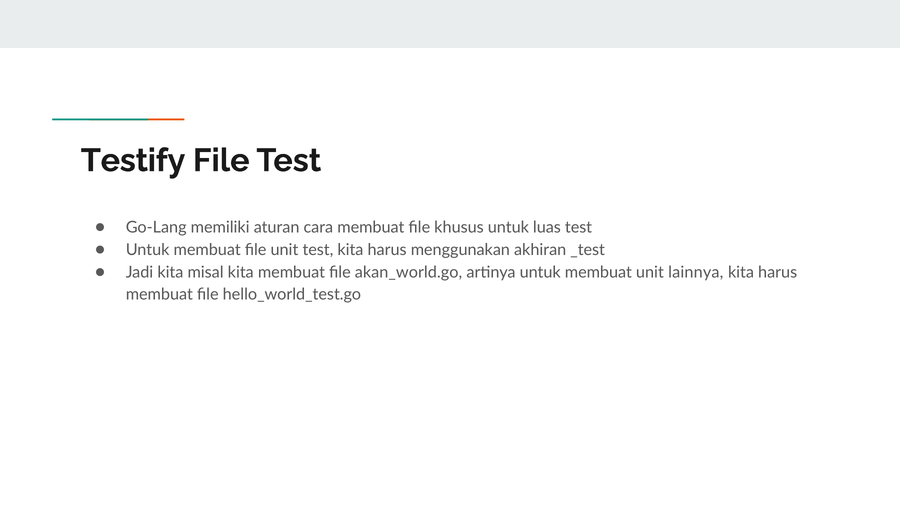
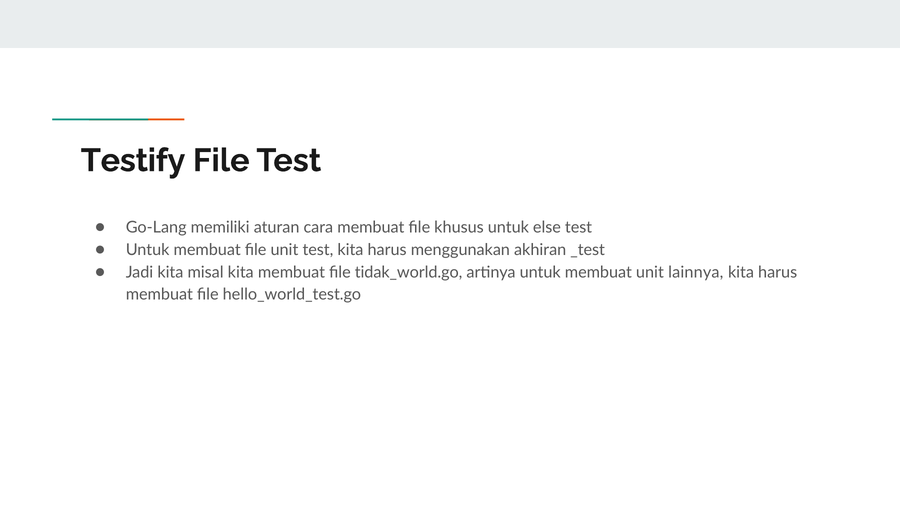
luas: luas -> else (547, 227)
akan_world.go: akan_world.go -> tidak_world.go (409, 272)
